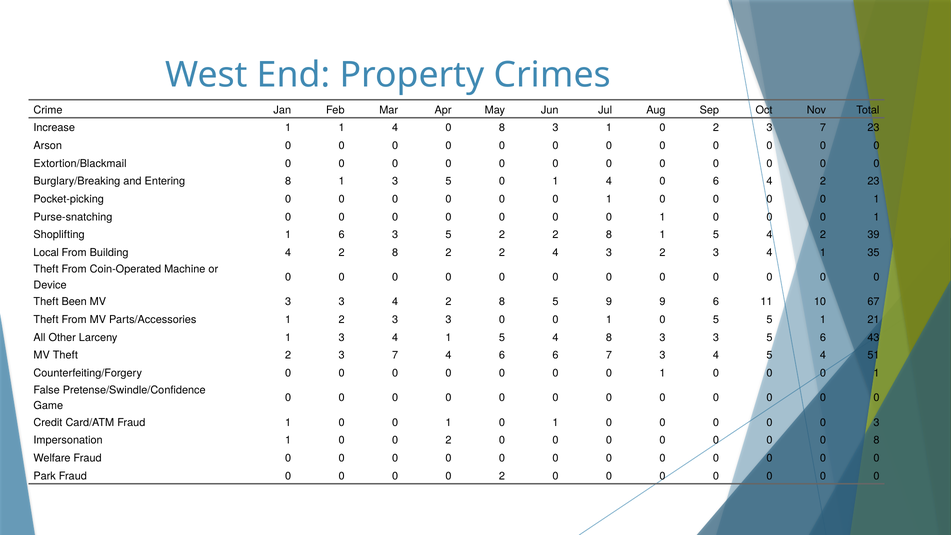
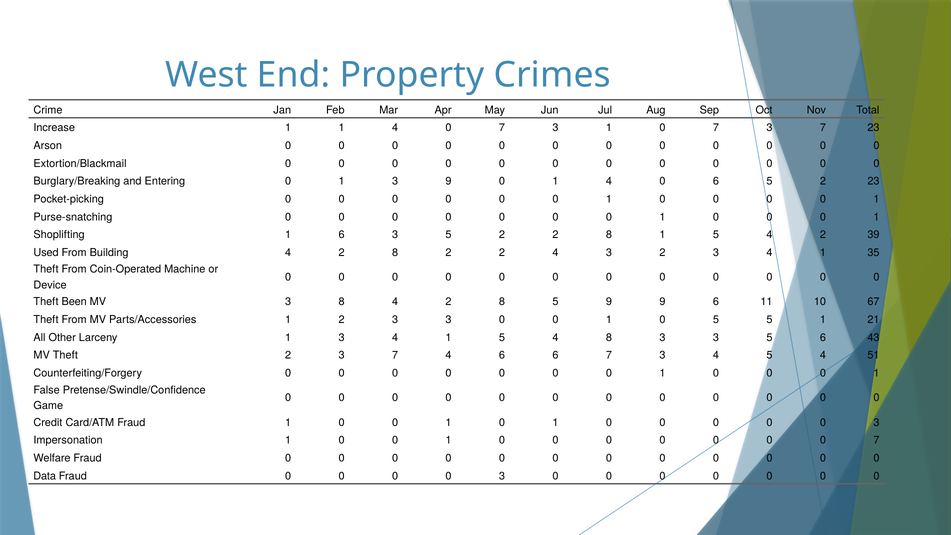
4 0 8: 8 -> 7 (502, 128)
1 0 2: 2 -> 7 (716, 128)
Entering 8: 8 -> 0 (288, 181)
1 3 5: 5 -> 9 (449, 181)
6 4: 4 -> 5 (769, 181)
Local: Local -> Used (46, 253)
MV 3 3: 3 -> 8 (342, 302)
2: 2 -> 1 (449, 440)
0 0 8: 8 -> 7 (876, 440)
Park: Park -> Data (45, 476)
2: 2 -> 3 (502, 476)
